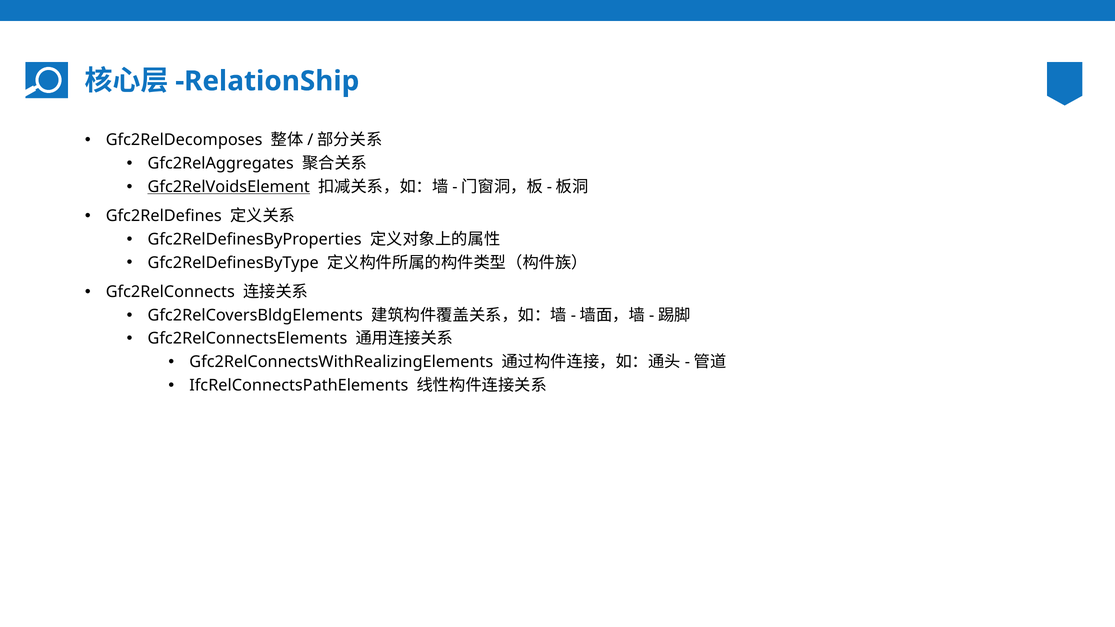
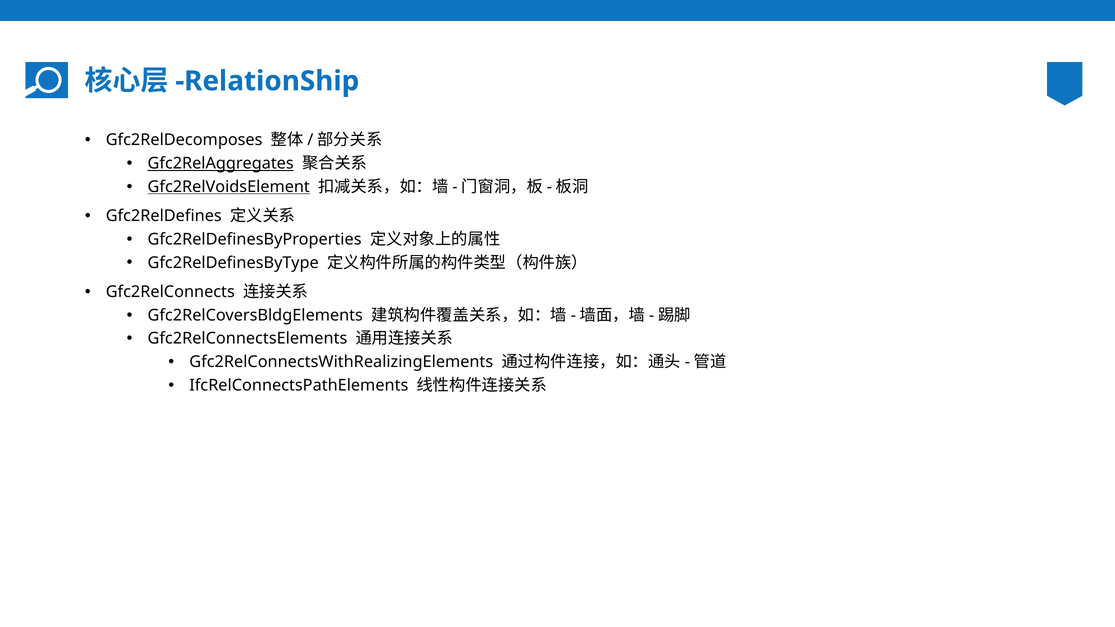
Gfc2RelAggregates underline: none -> present (221, 163)
